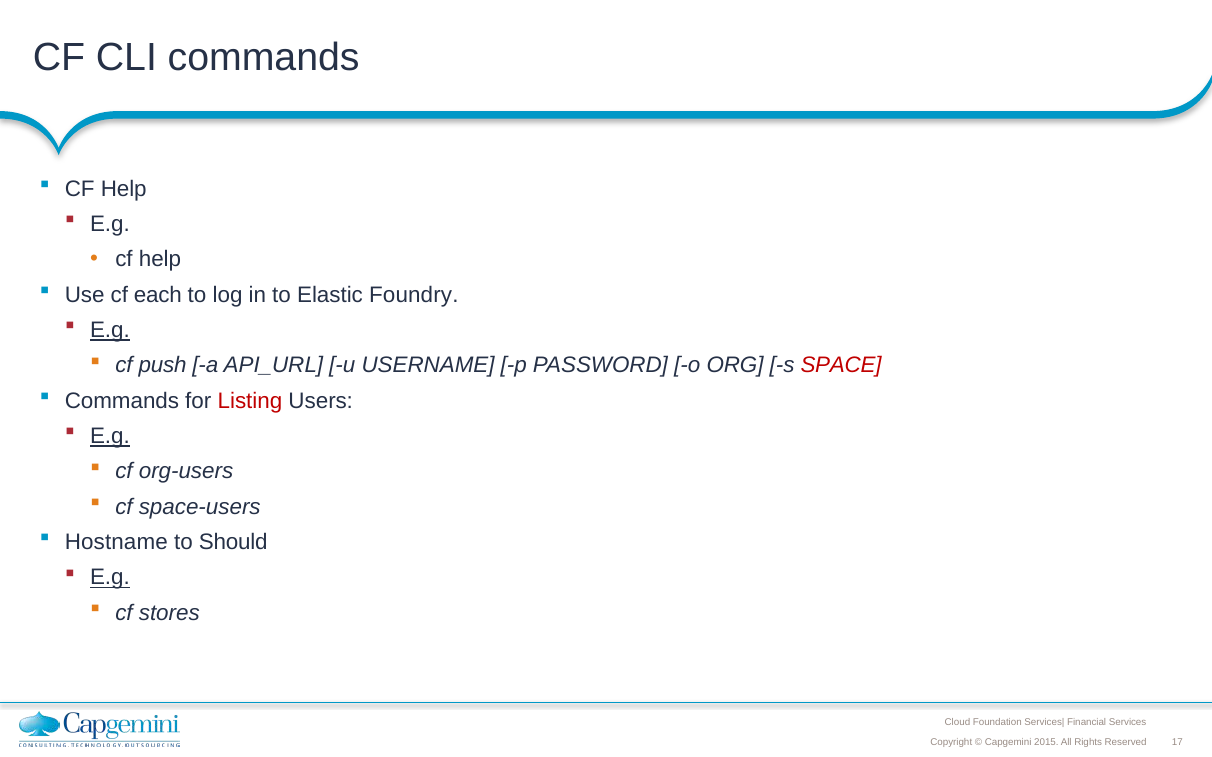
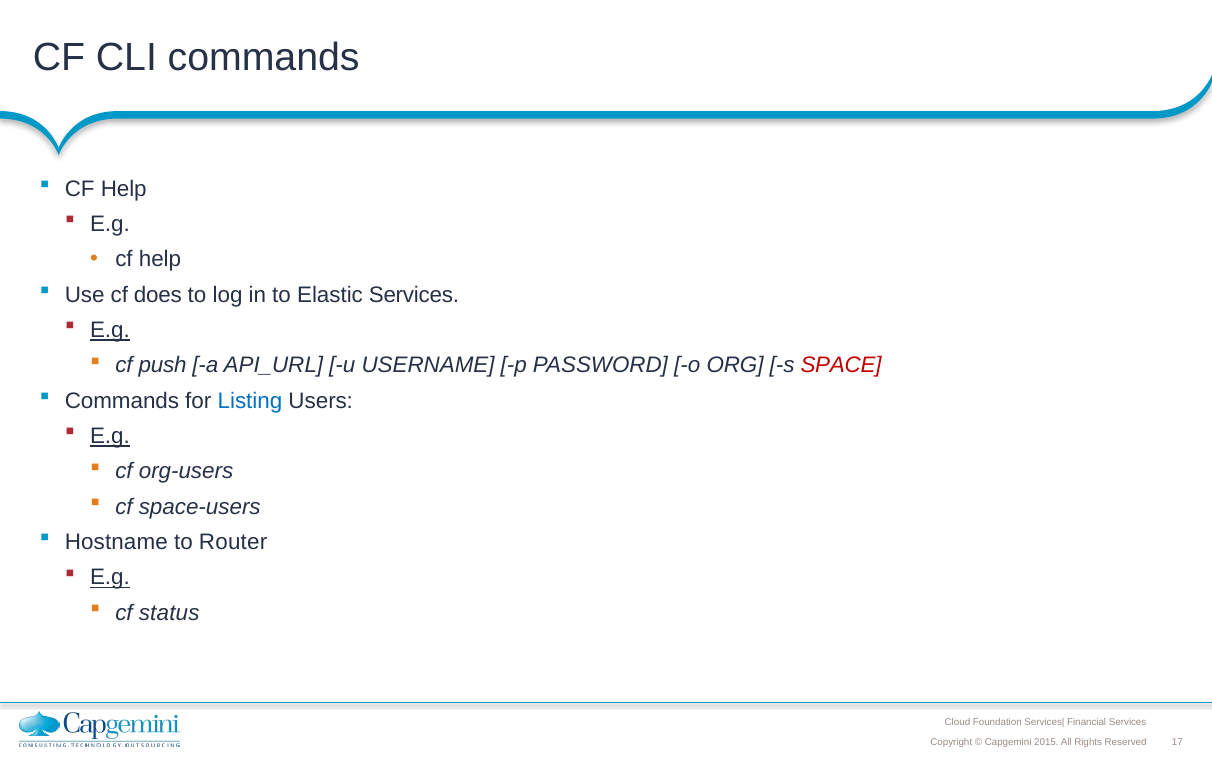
each: each -> does (158, 295)
Elastic Foundry: Foundry -> Services (414, 295)
Listing colour: red -> blue (250, 401)
Should: Should -> Router (233, 542)
stores: stores -> status (169, 613)
